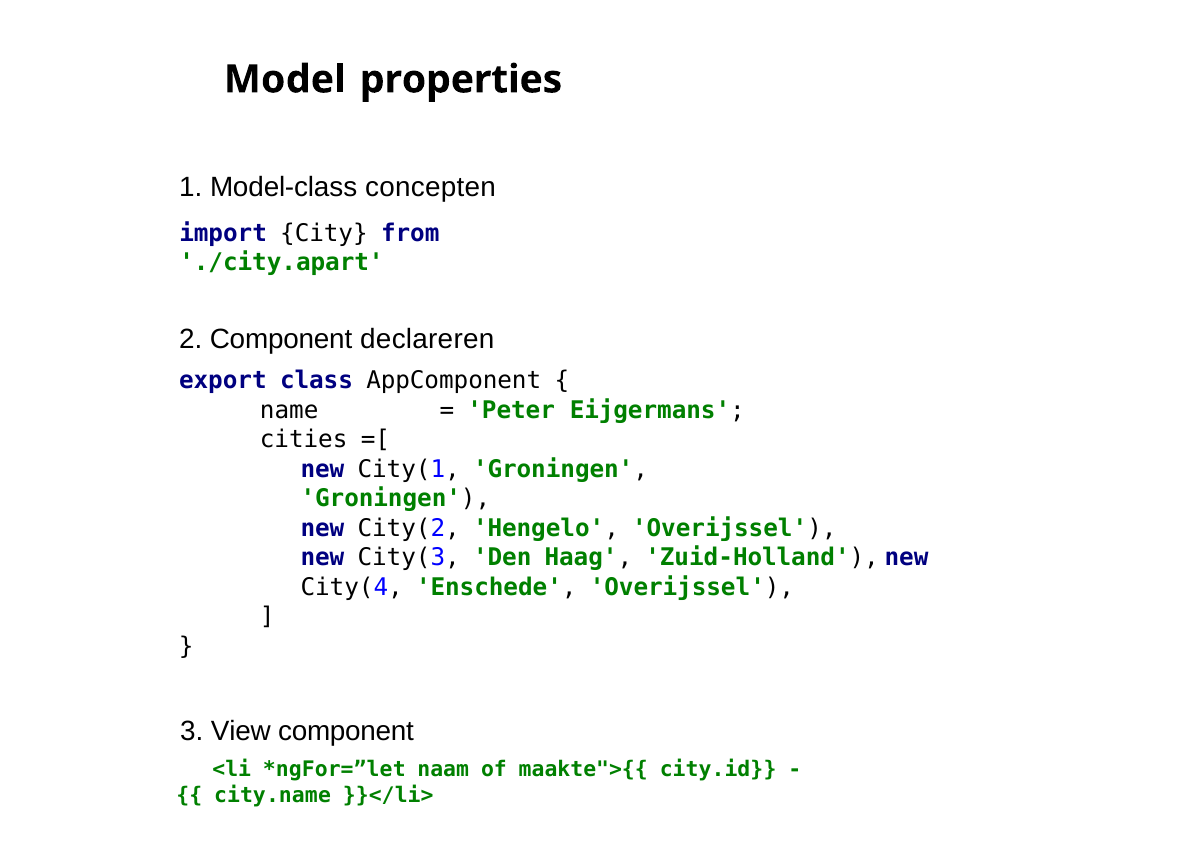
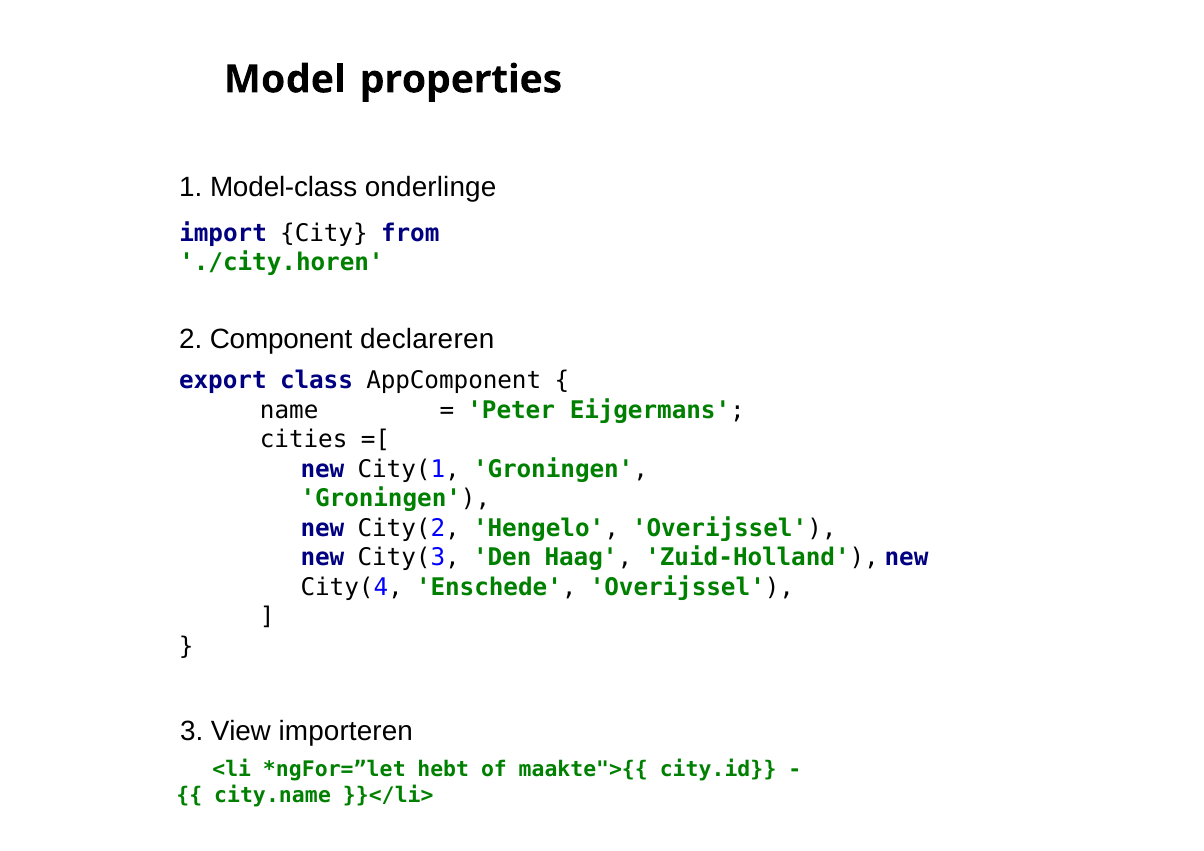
concepten: concepten -> onderlinge (431, 187)
./city.apart: ./city.apart -> ./city.horen (281, 263)
View component: component -> importeren (346, 731)
naam: naam -> hebt (443, 770)
